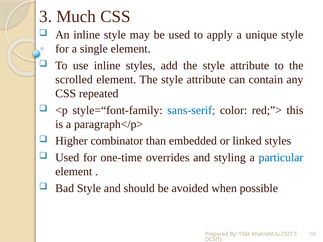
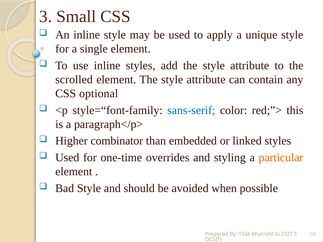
Much: Much -> Small (76, 17)
repeated: repeated -> optional (99, 94)
particular colour: blue -> orange (281, 158)
